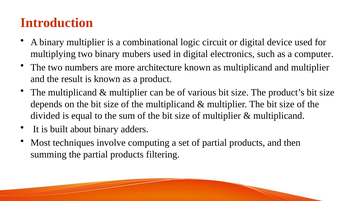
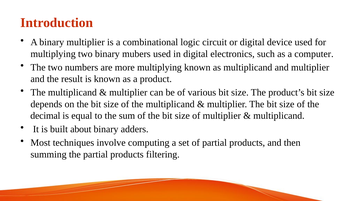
more architecture: architecture -> multiplying (159, 67)
divided: divided -> decimal (45, 116)
